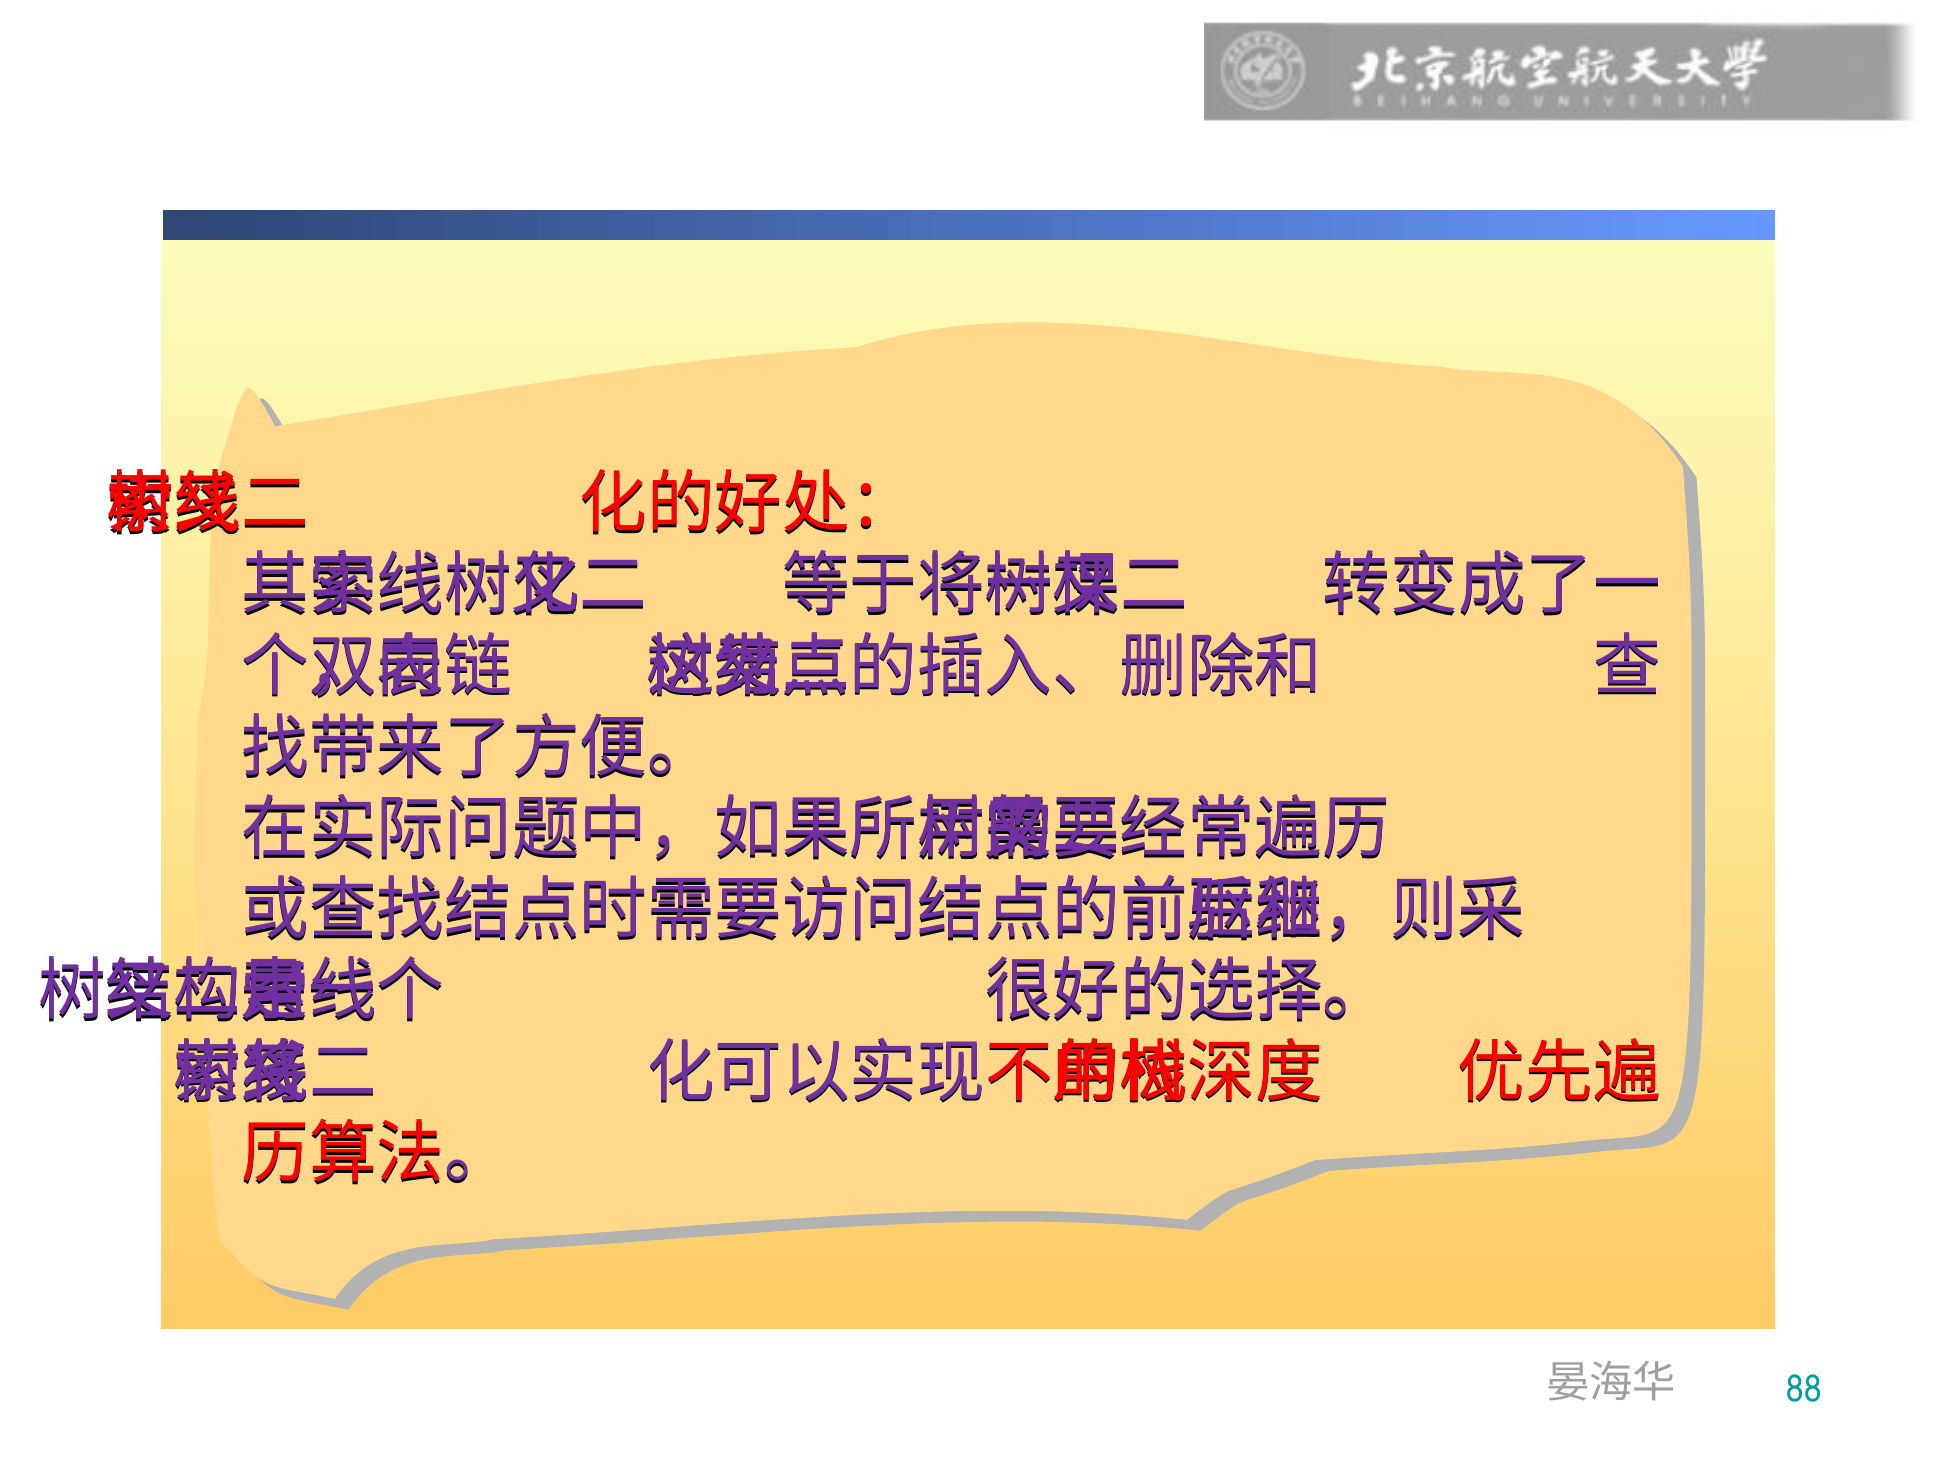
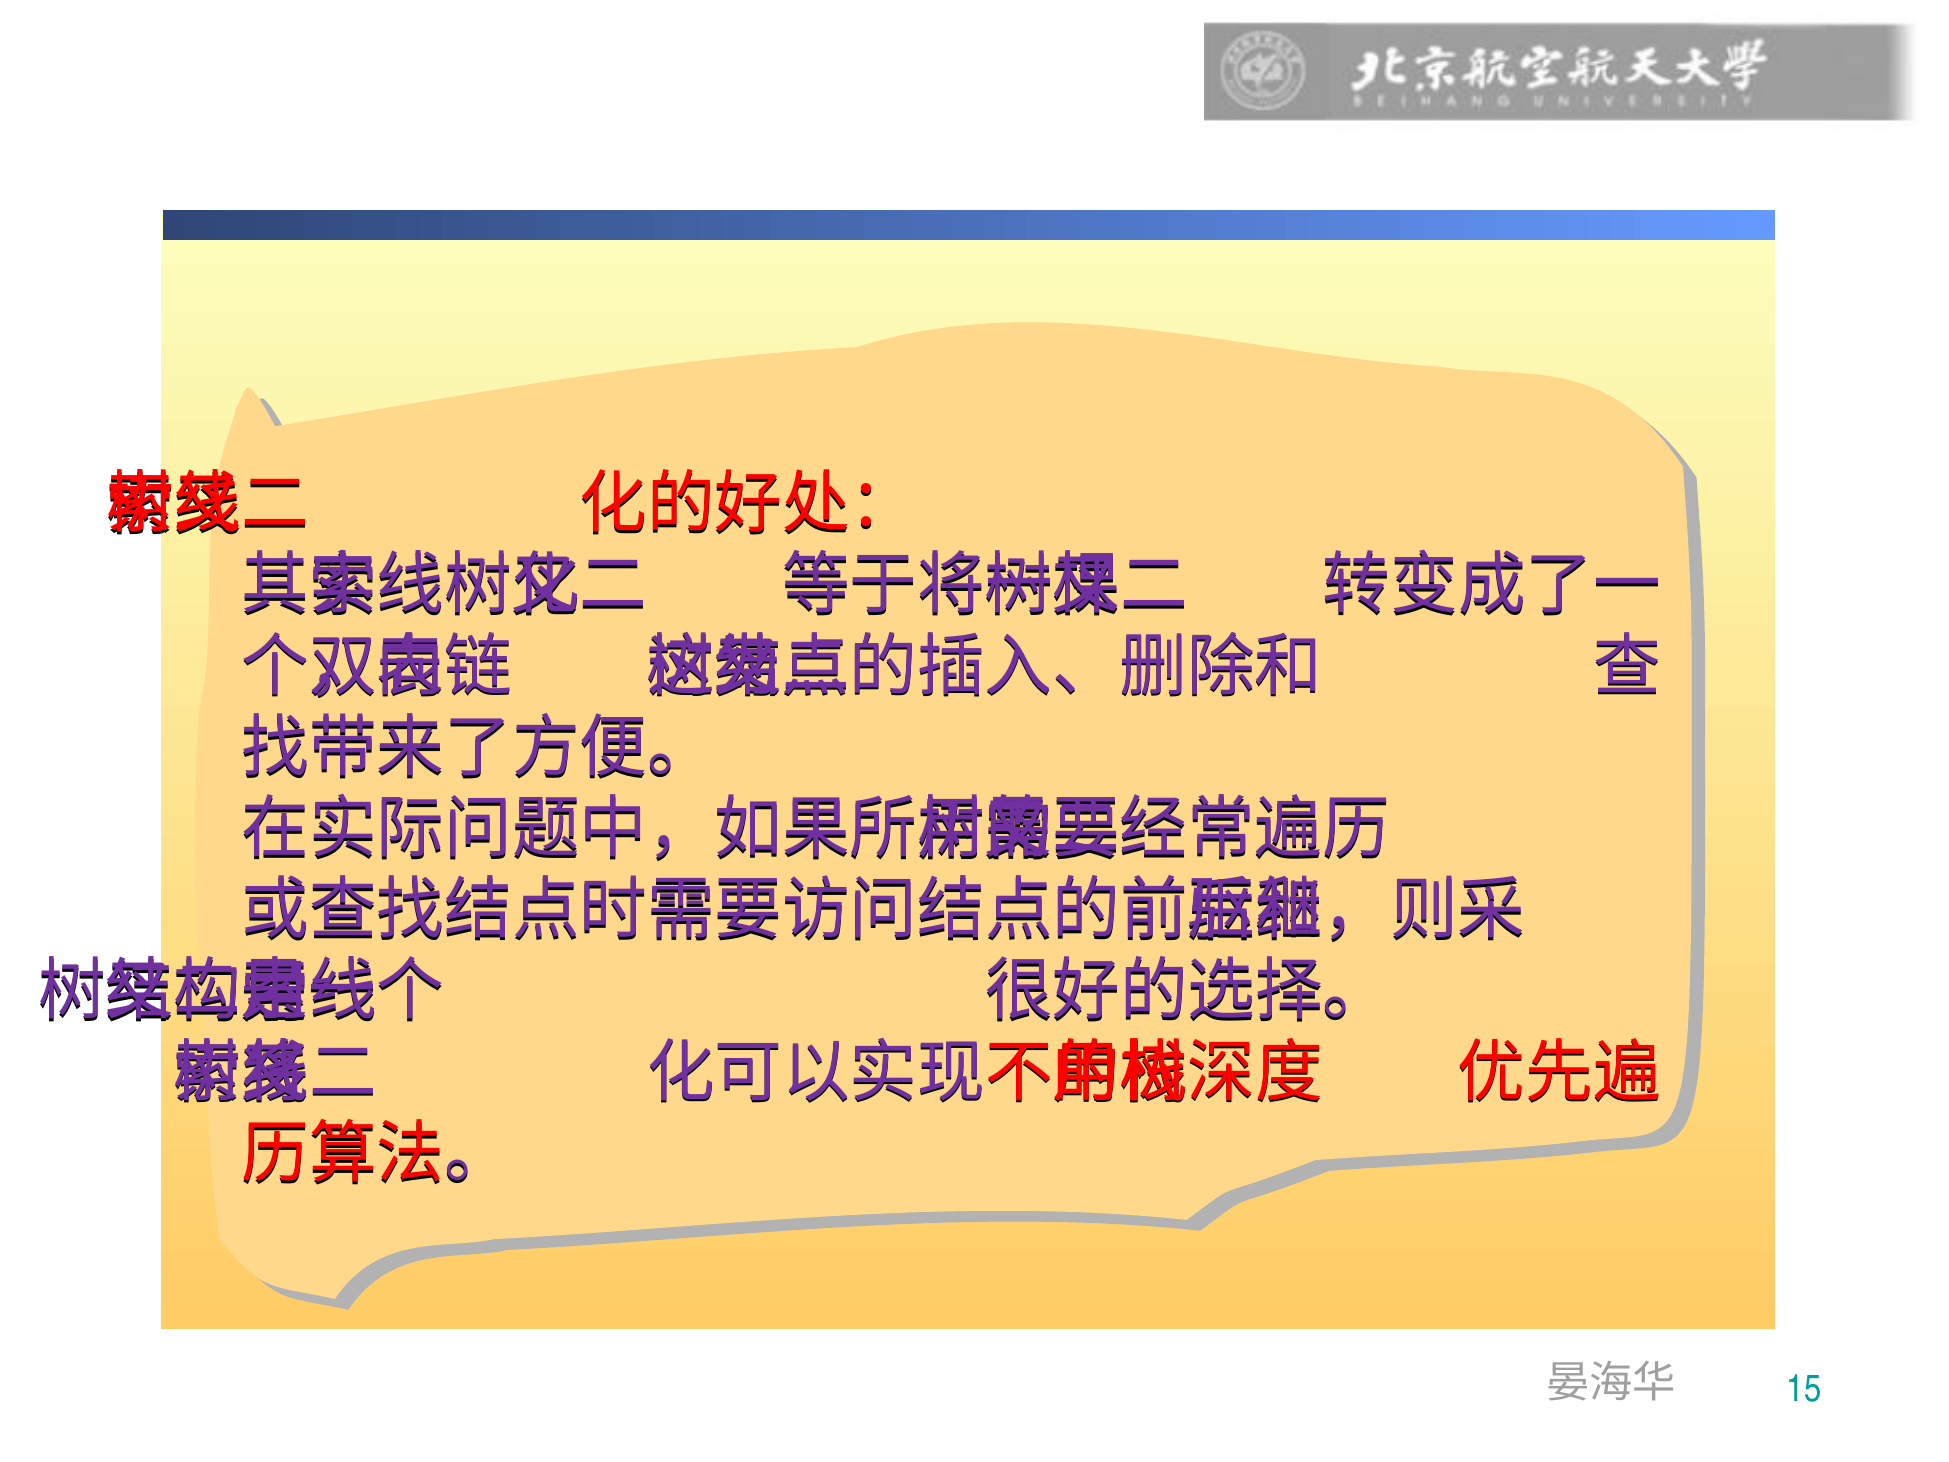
88: 88 -> 15 (1804, 1389)
